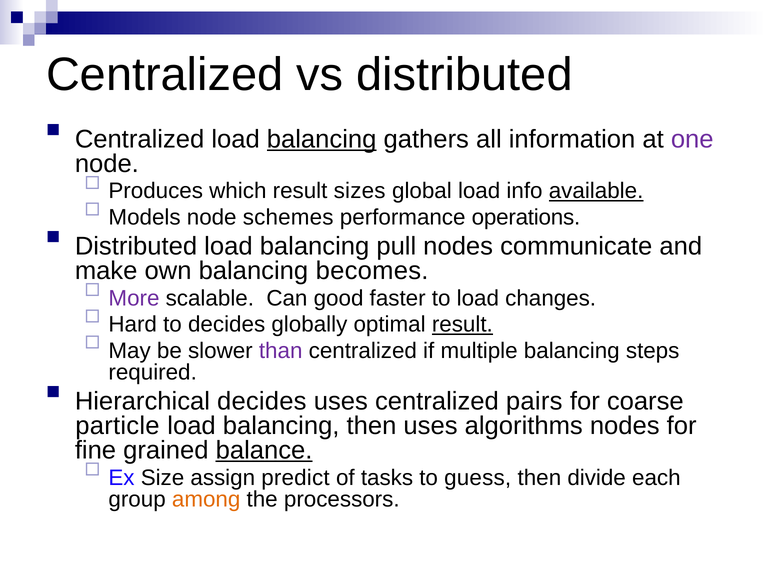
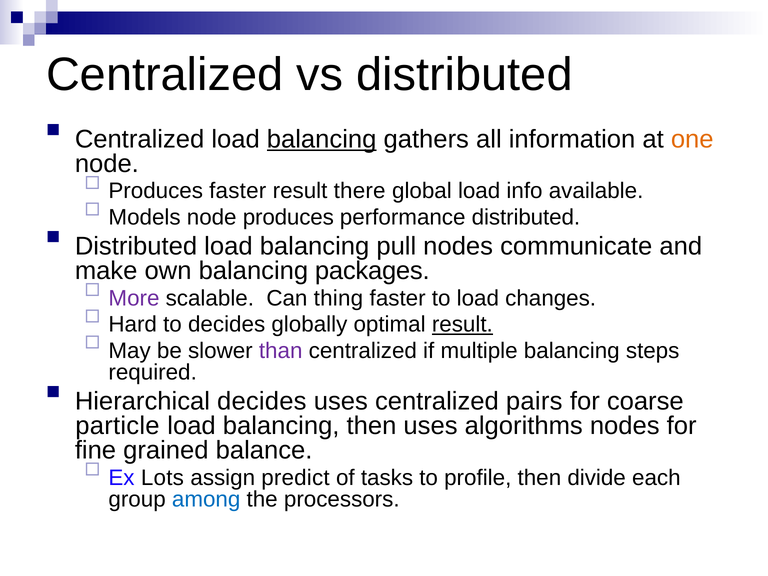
one colour: purple -> orange (692, 139)
Produces which: which -> faster (238, 191)
sizes: sizes -> there (360, 191)
available underline: present -> none (596, 191)
node schemes: schemes -> produces (288, 217)
performance operations: operations -> distributed (526, 217)
becomes: becomes -> packages (372, 271)
good: good -> thing (338, 298)
balance underline: present -> none (264, 450)
Size: Size -> Lots (162, 478)
guess: guess -> profile (478, 478)
among colour: orange -> blue (206, 499)
